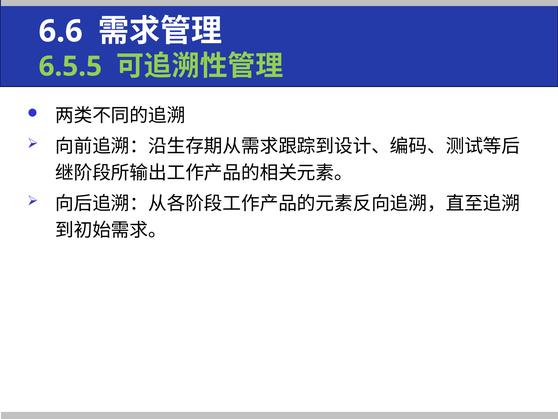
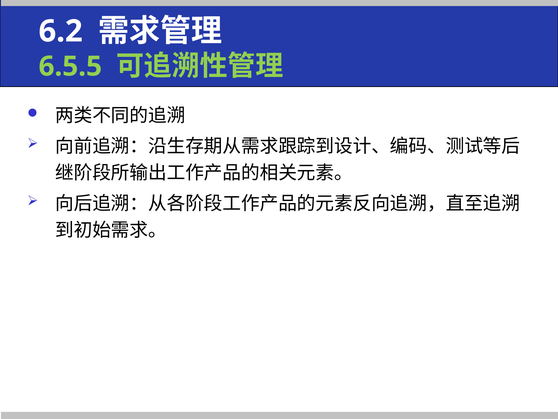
6.6: 6.6 -> 6.2 (61, 31)
